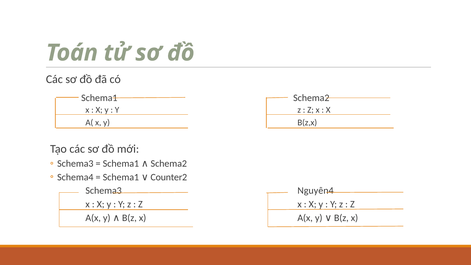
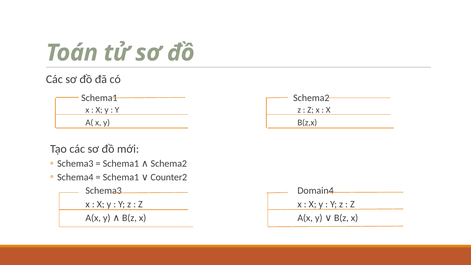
Nguyên4: Nguyên4 -> Domain4 (316, 191)
